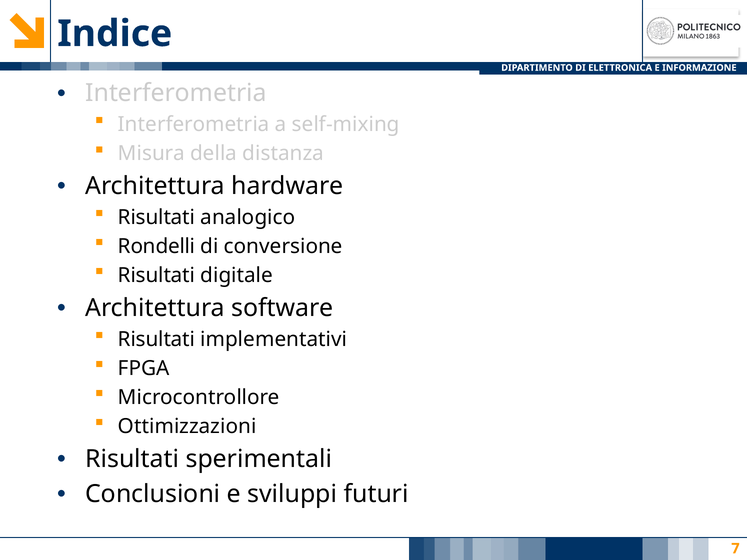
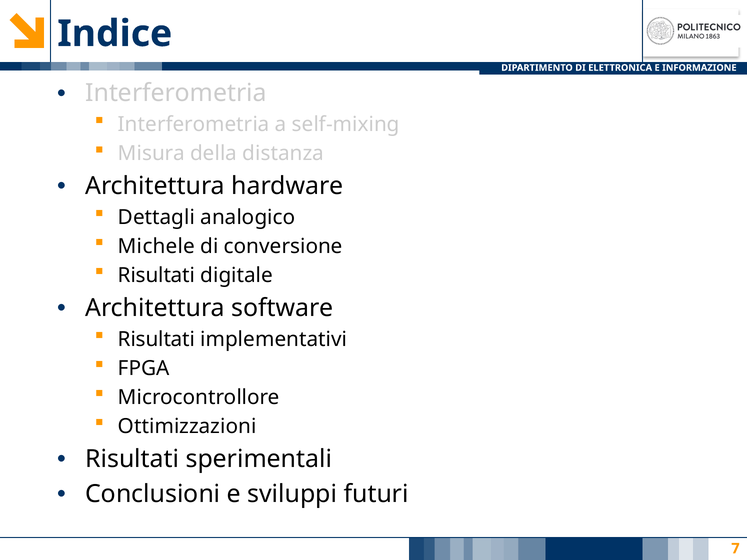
Risultati: Risultati -> Dettagli (156, 217)
Rondelli: Rondelli -> Michele (156, 247)
